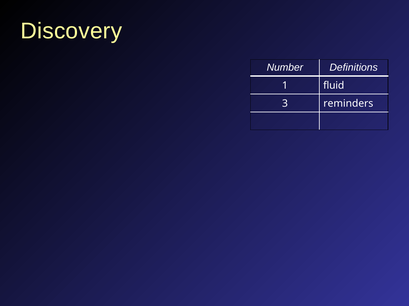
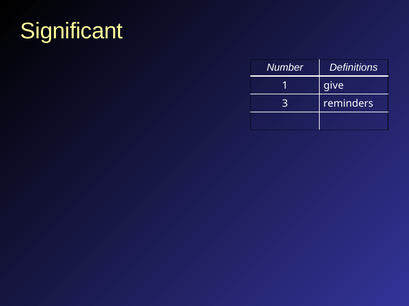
Discovery: Discovery -> Significant (72, 31)
fluid: fluid -> give (334, 86)
